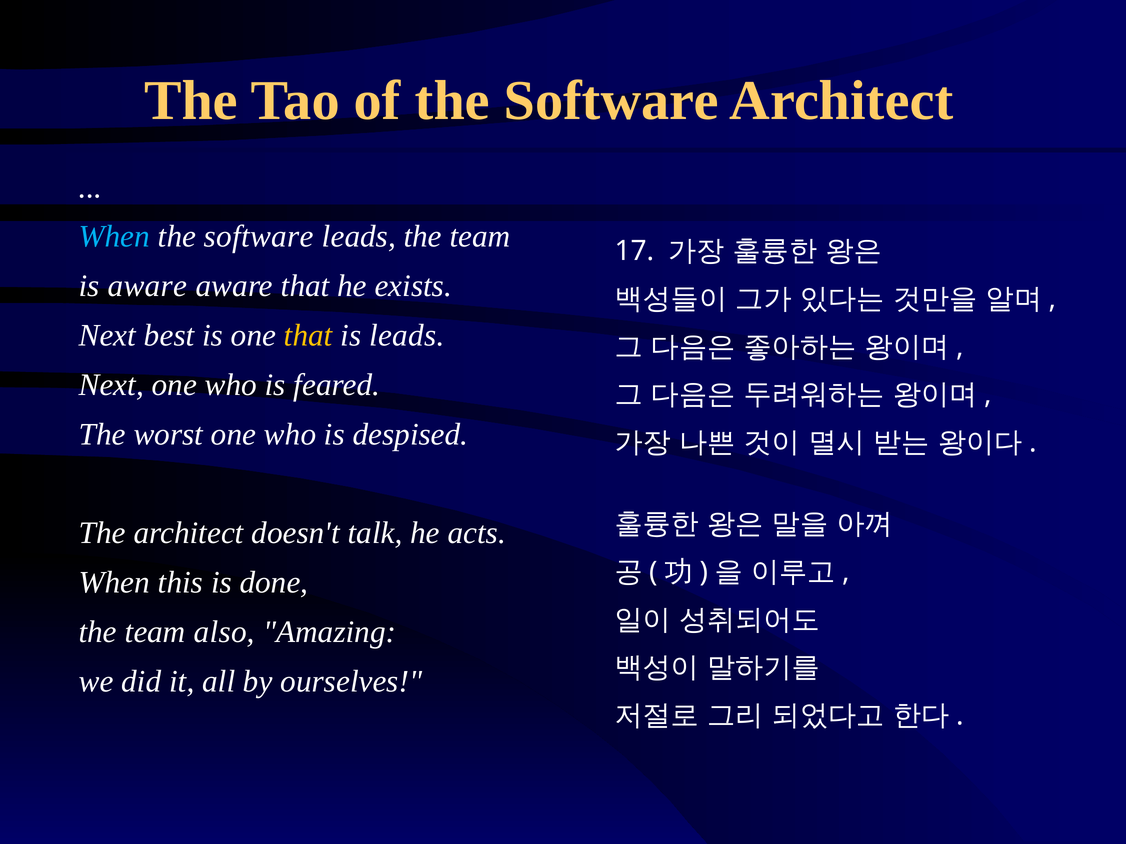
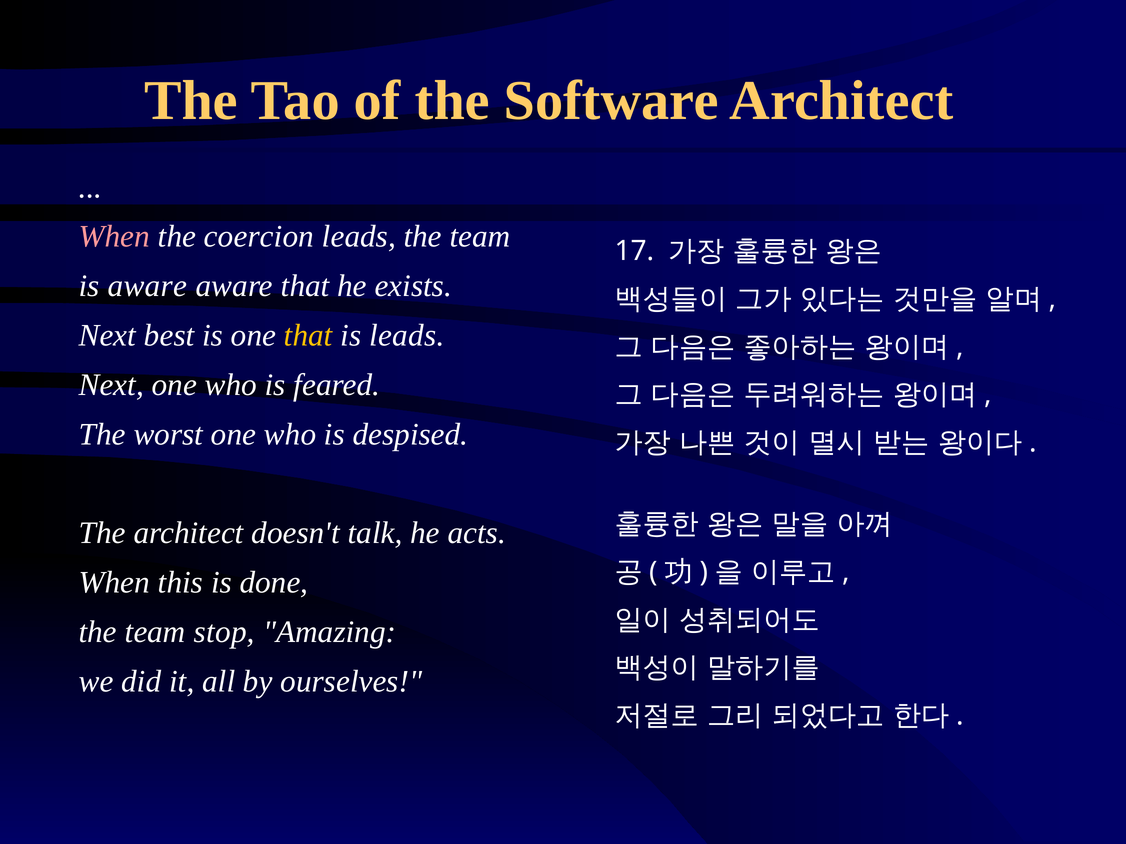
When colour: light blue -> pink (114, 237)
software: software -> coercion (259, 237)
also: also -> stop (224, 632)
